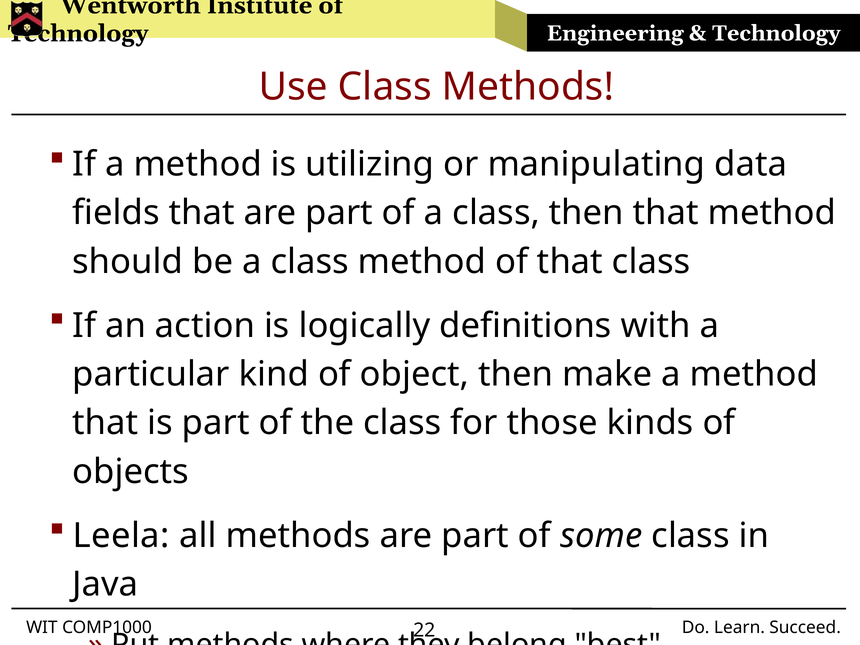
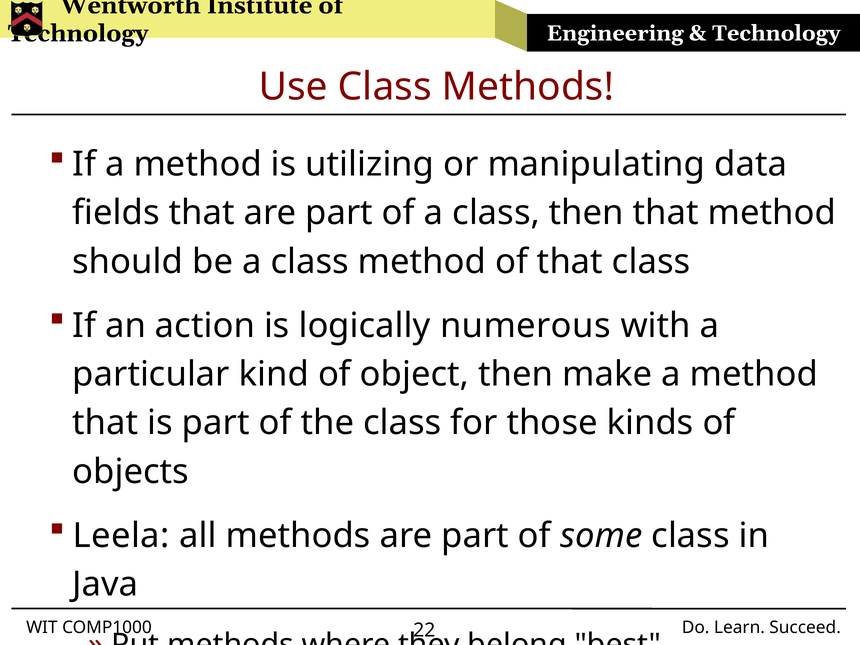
definitions: definitions -> numerous (525, 326)
